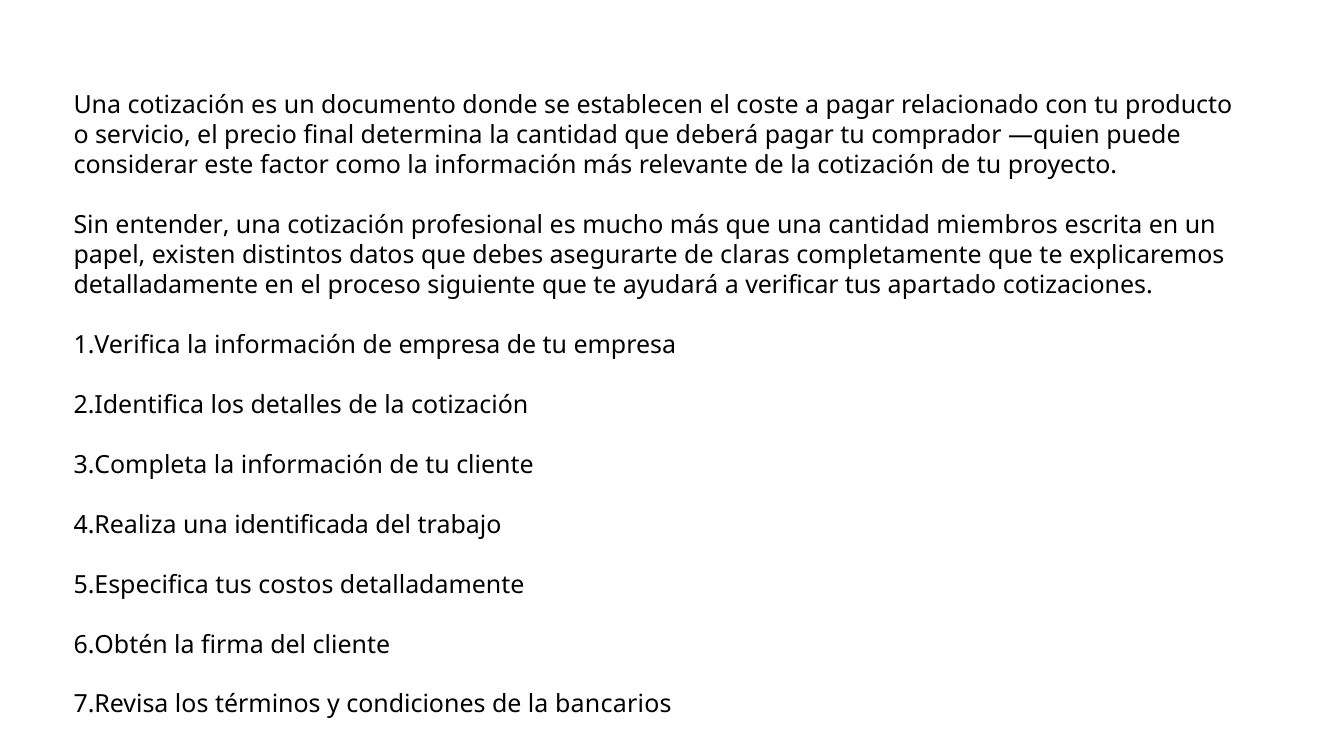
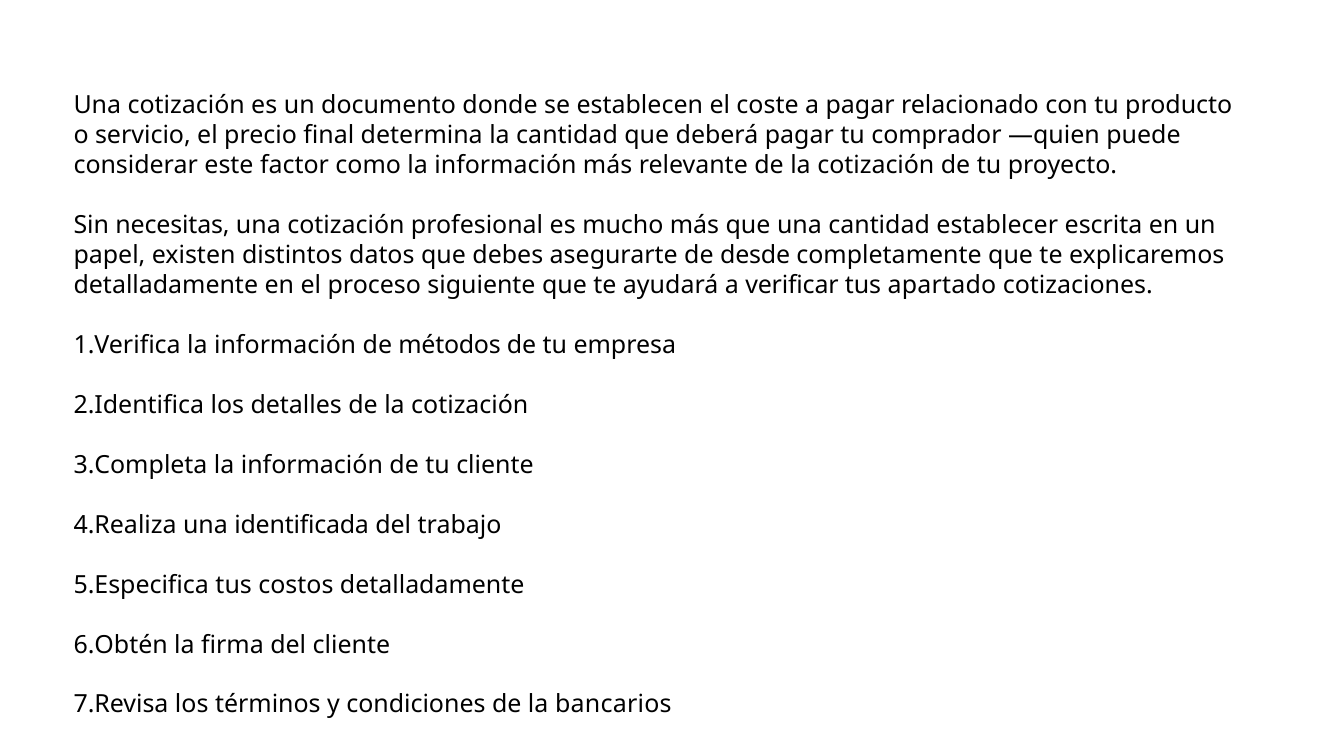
entender: entender -> necesitas (173, 225)
miembros: miembros -> establecer (997, 225)
claras: claras -> desde (755, 255)
de empresa: empresa -> métodos (450, 345)
